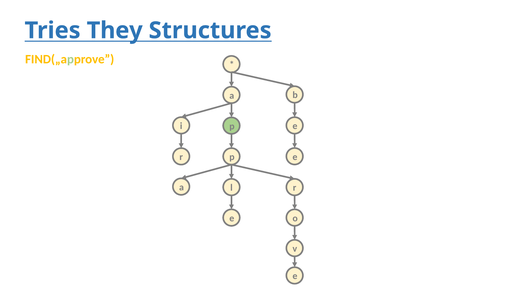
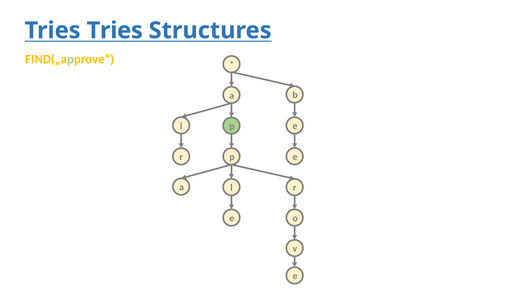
Tries They: They -> Tries (115, 31)
